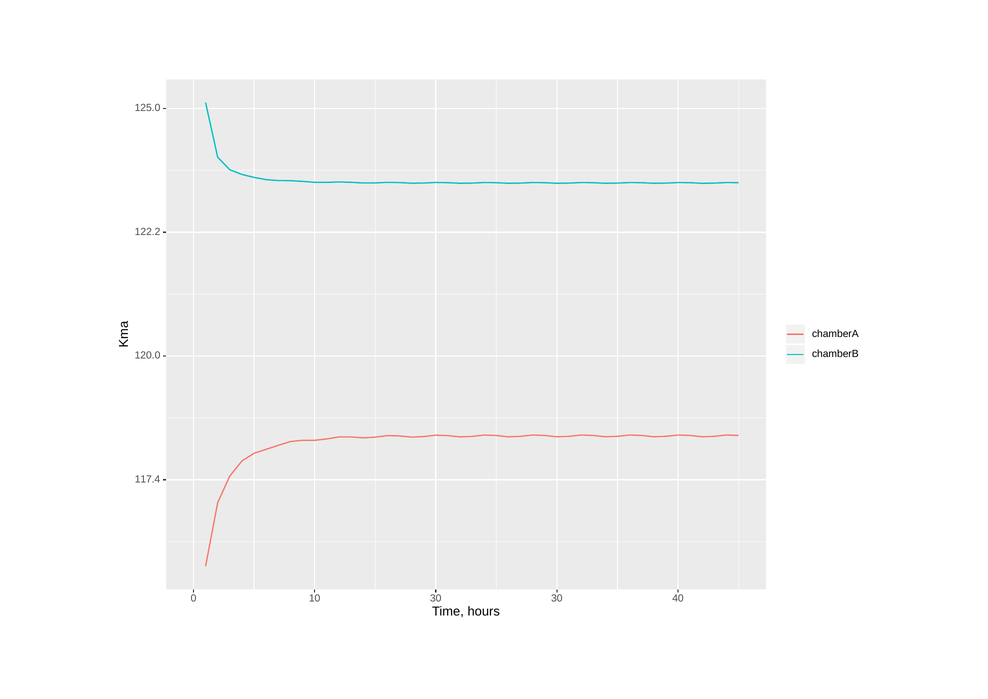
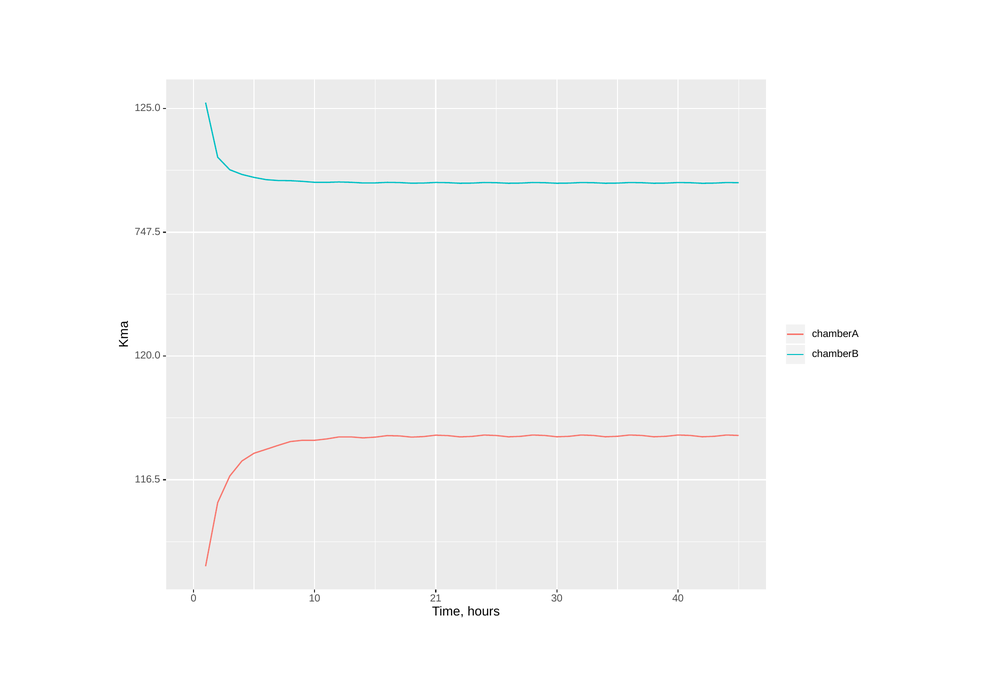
122.2: 122.2 -> 747.5 (148, 232)
117.4: 117.4 -> 116.5 (148, 479)
10 30: 30 -> 21 (436, 598)
